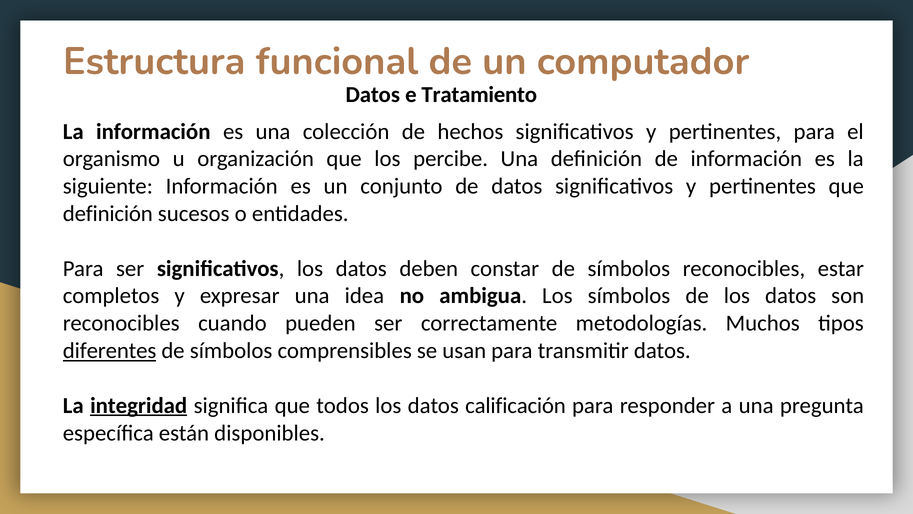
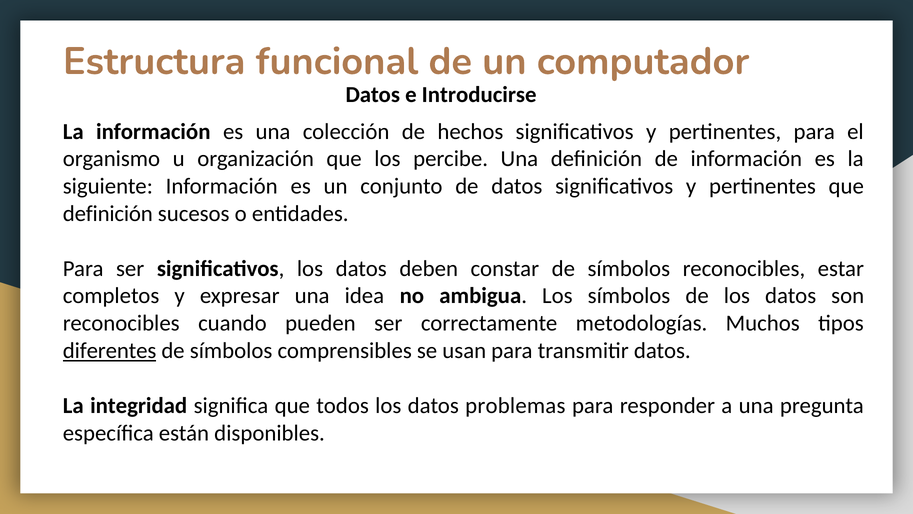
Tratamiento: Tratamiento -> Introducirse (479, 94)
integridad underline: present -> none (139, 405)
calificación: calificación -> problemas (515, 405)
